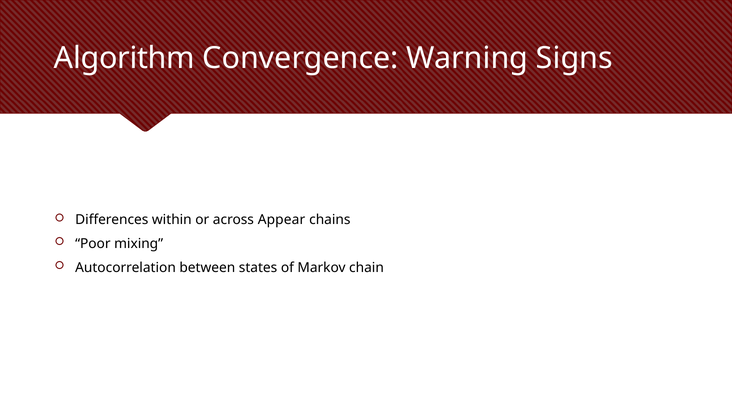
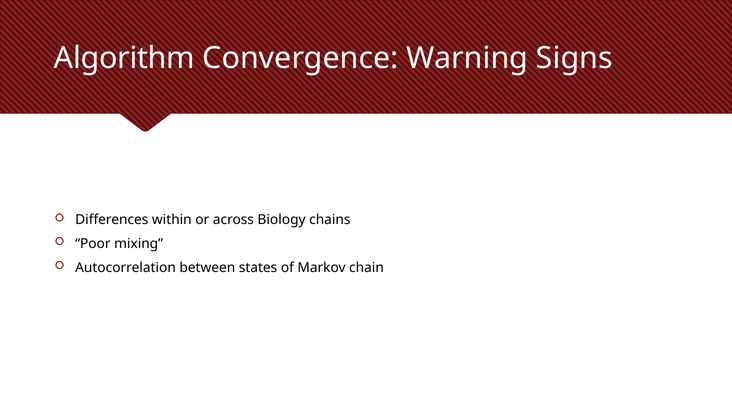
Appear: Appear -> Biology (282, 220)
